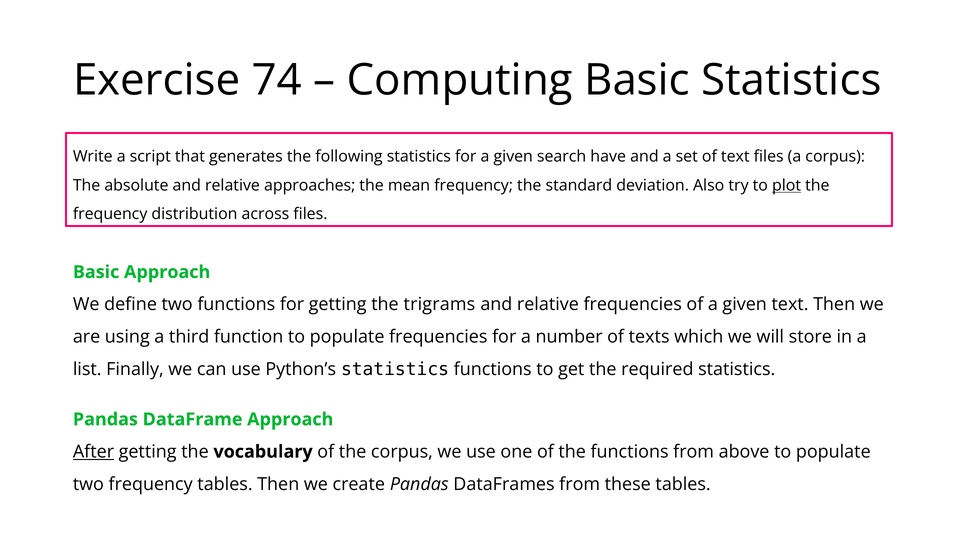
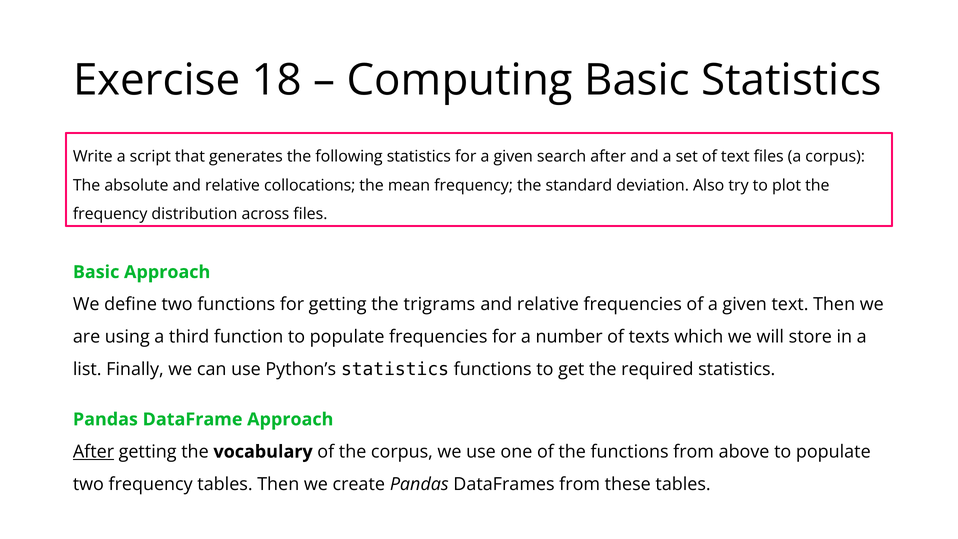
74: 74 -> 18 (277, 80)
search have: have -> after (608, 157)
approaches: approaches -> collocations (310, 185)
plot underline: present -> none (787, 185)
